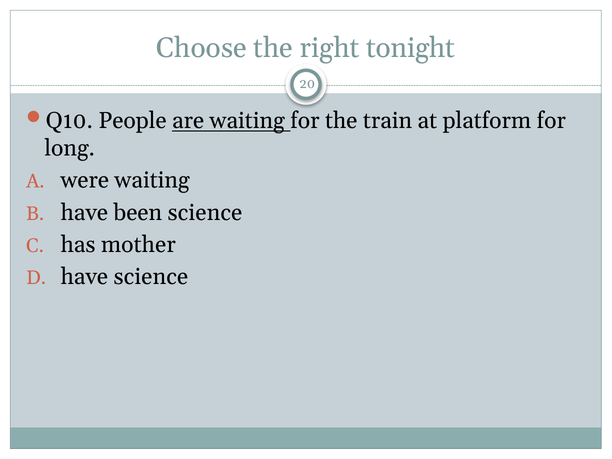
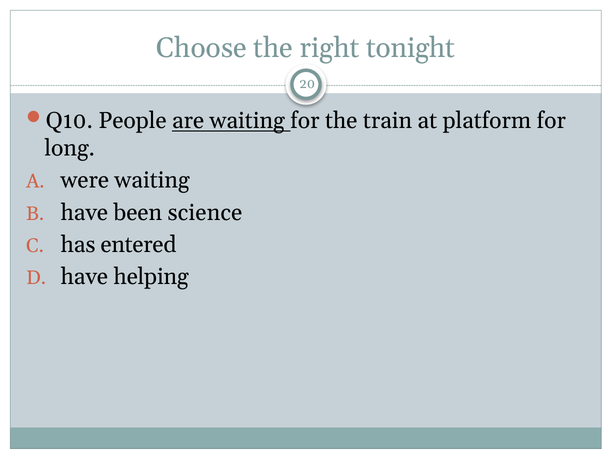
mother: mother -> entered (139, 245)
have science: science -> helping (151, 277)
